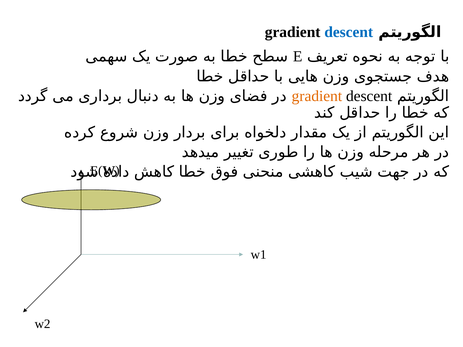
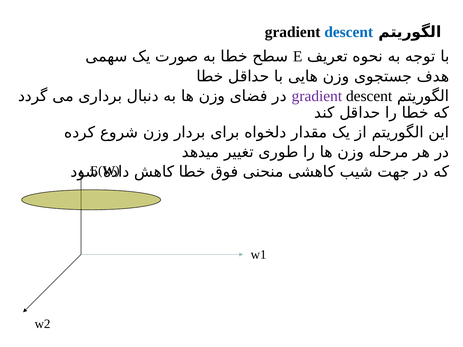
gradient colour: orange -> purple (317, 96)
